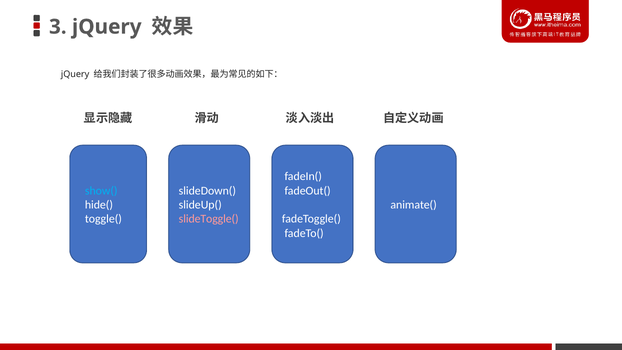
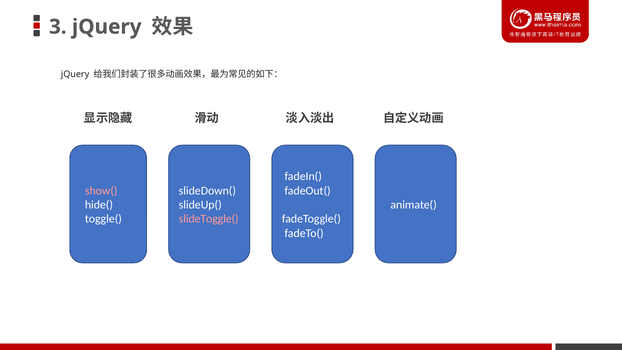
show( colour: light blue -> pink (101, 191)
